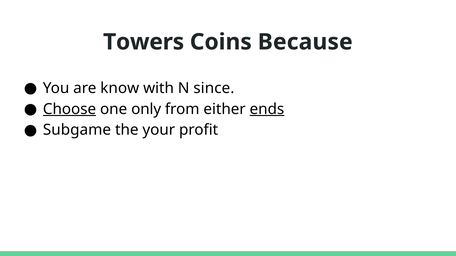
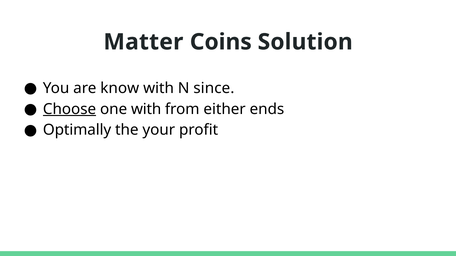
Towers: Towers -> Matter (143, 42)
Because: Because -> Solution (305, 42)
one only: only -> with (146, 109)
ends underline: present -> none (267, 109)
Subgame: Subgame -> Optimally (77, 130)
